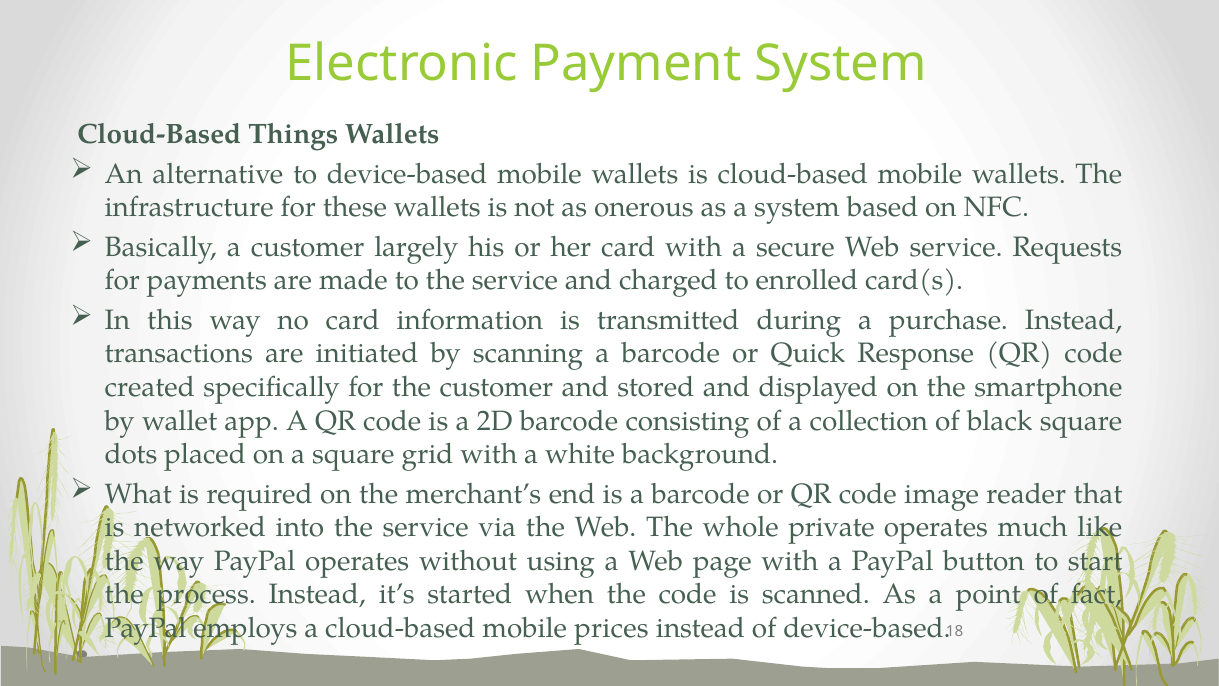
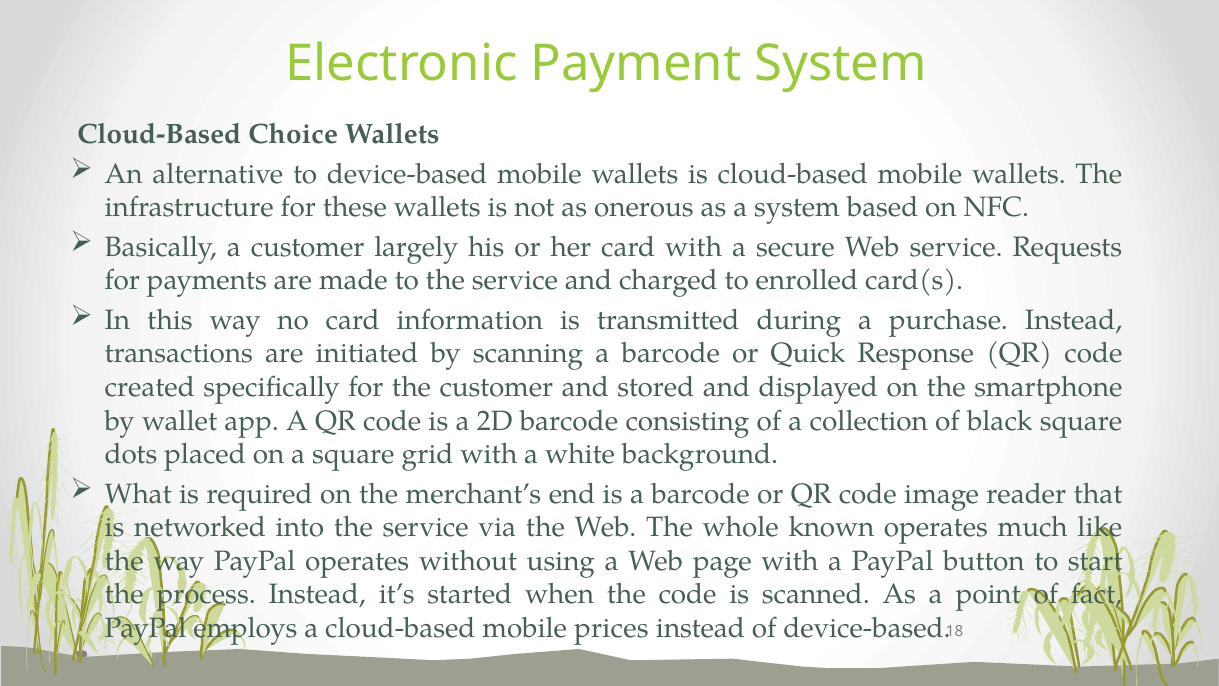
Things: Things -> Choice (293, 134)
private: private -> known (831, 527)
